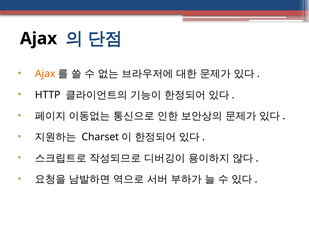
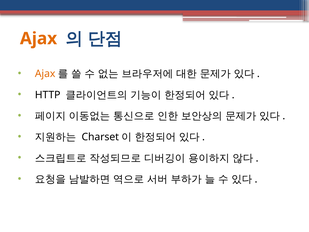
Ajax colour: black -> orange (39, 39)
